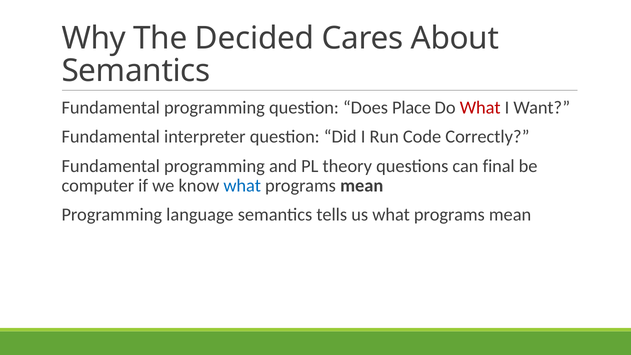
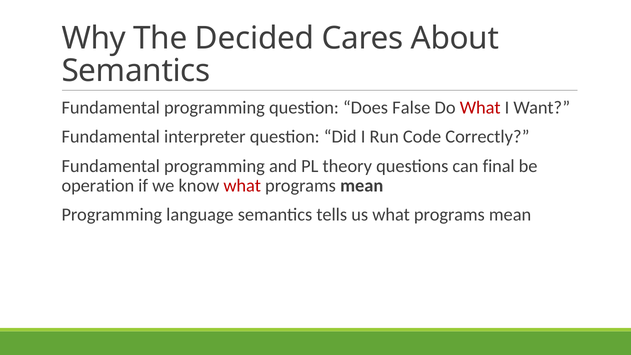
Place: Place -> False (411, 108)
computer: computer -> operation (98, 186)
what colour: blue -> red (242, 186)
